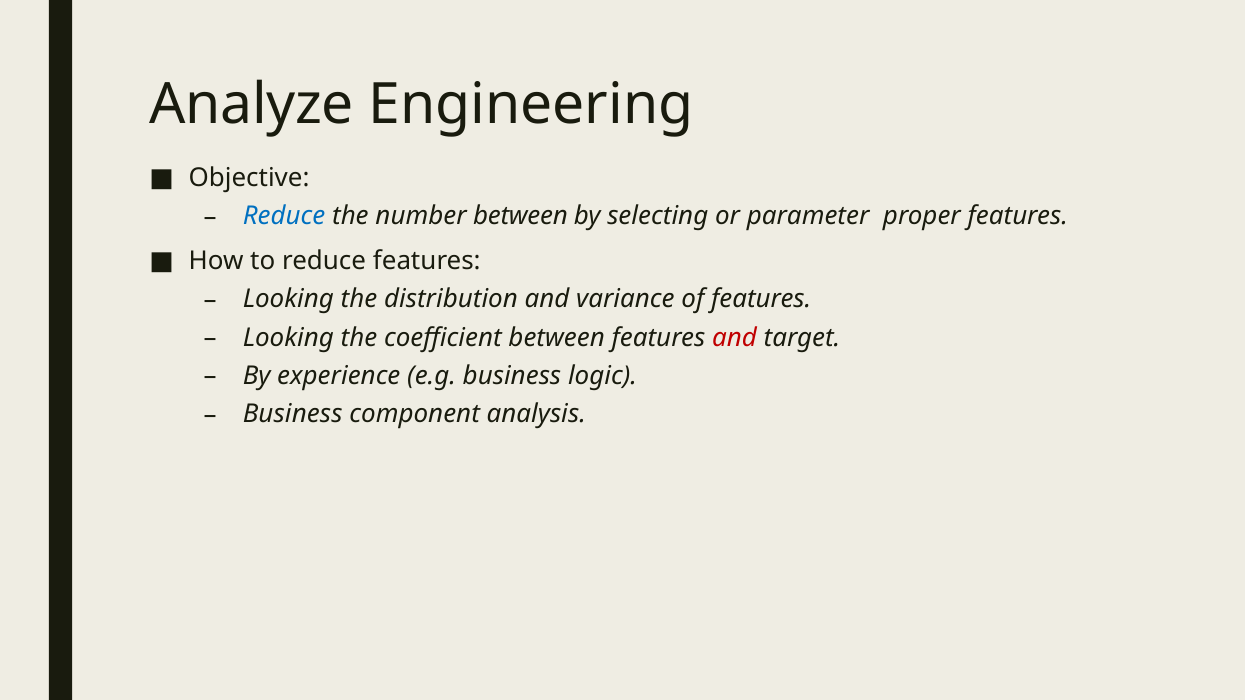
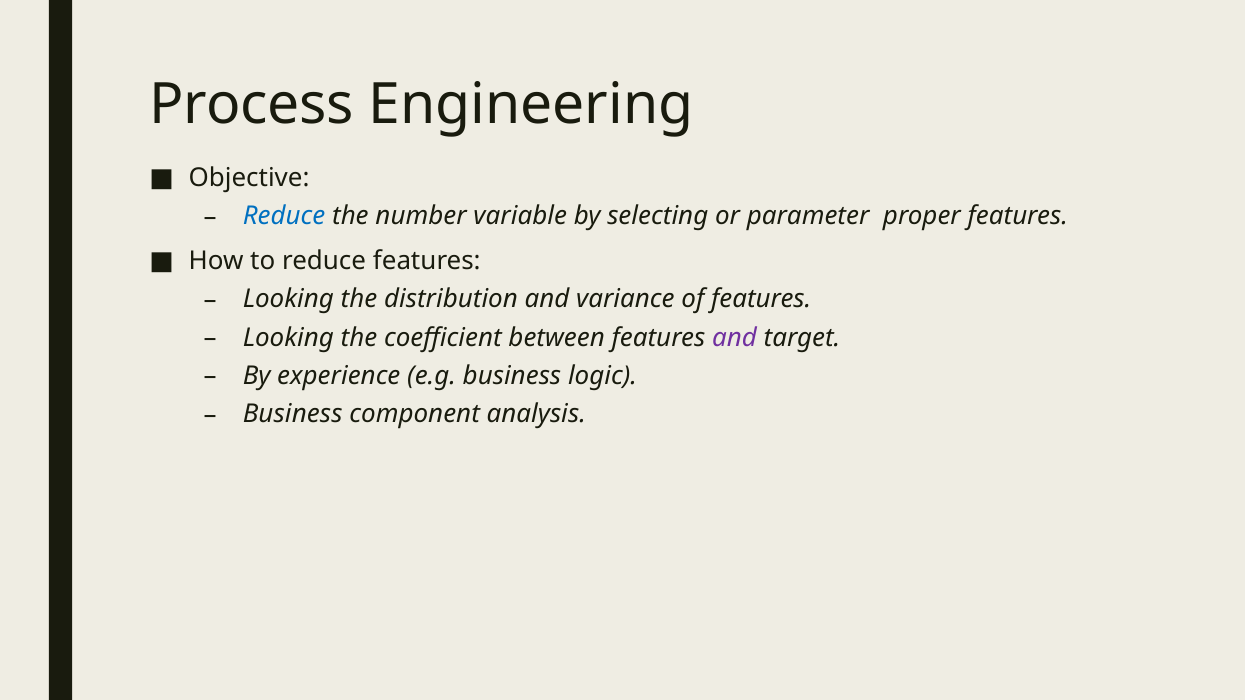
Analyze: Analyze -> Process (252, 105)
number between: between -> variable (520, 216)
and colour: red -> purple (734, 338)
